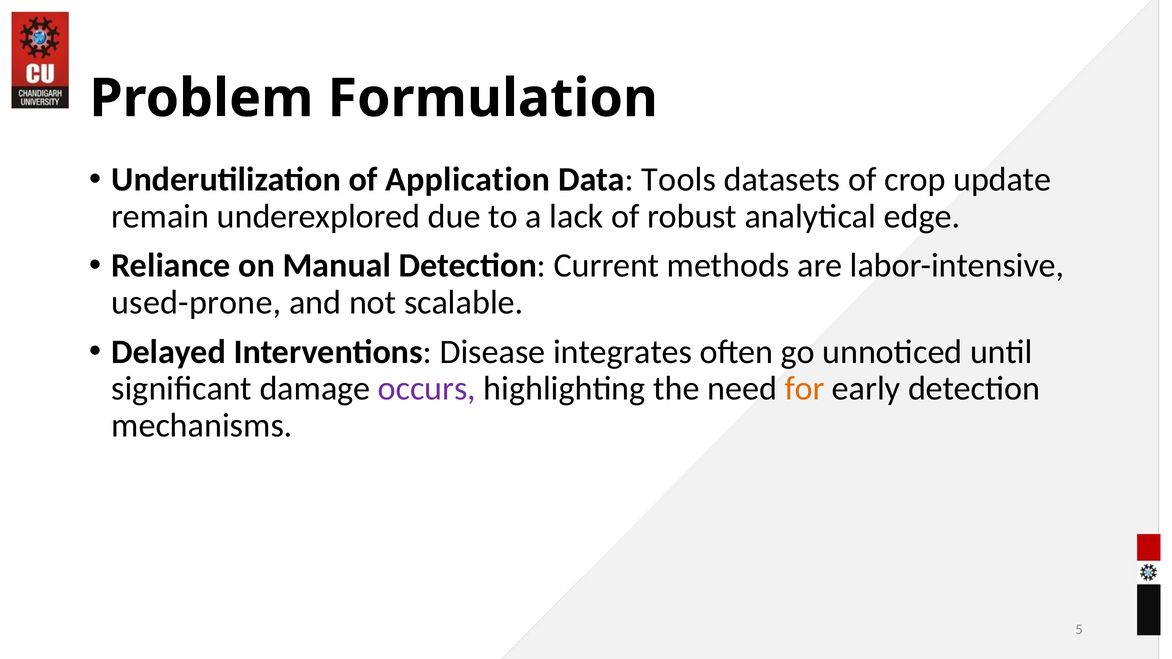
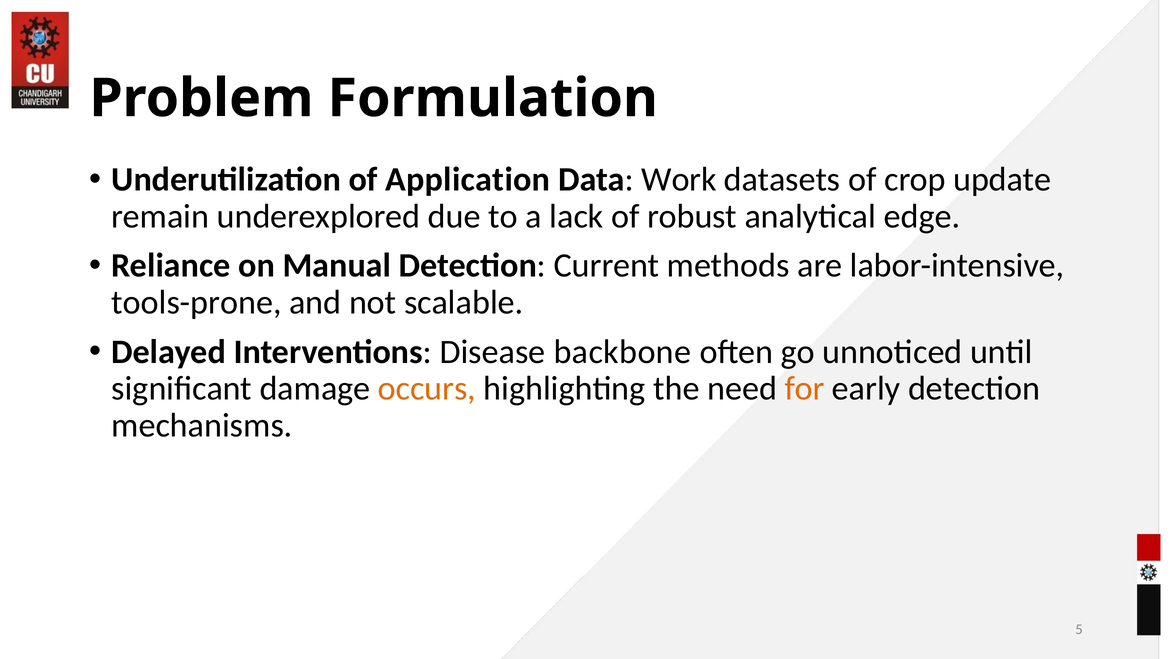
Tools: Tools -> Work (679, 180)
used-prone: used-prone -> tools-prone (196, 303)
integrates: integrates -> backbone (622, 352)
occurs colour: purple -> orange (427, 389)
